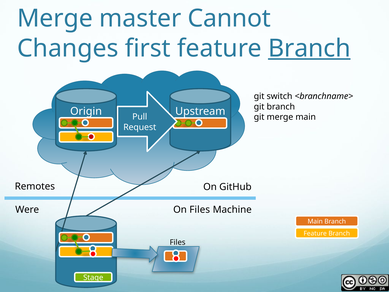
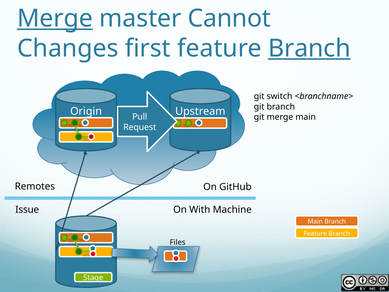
Merge underline: none -> present (55, 18)
Were: Were -> Issue (27, 209)
On Files: Files -> With (200, 209)
